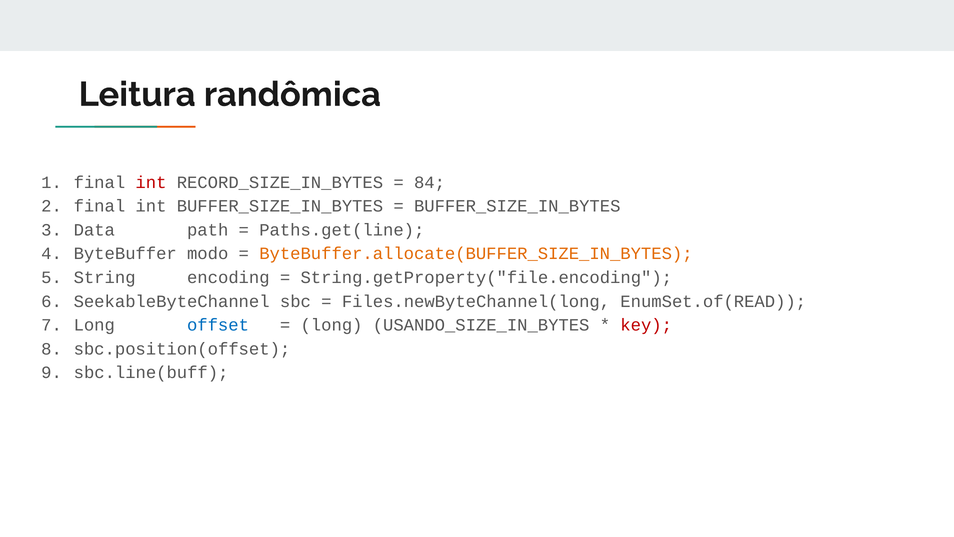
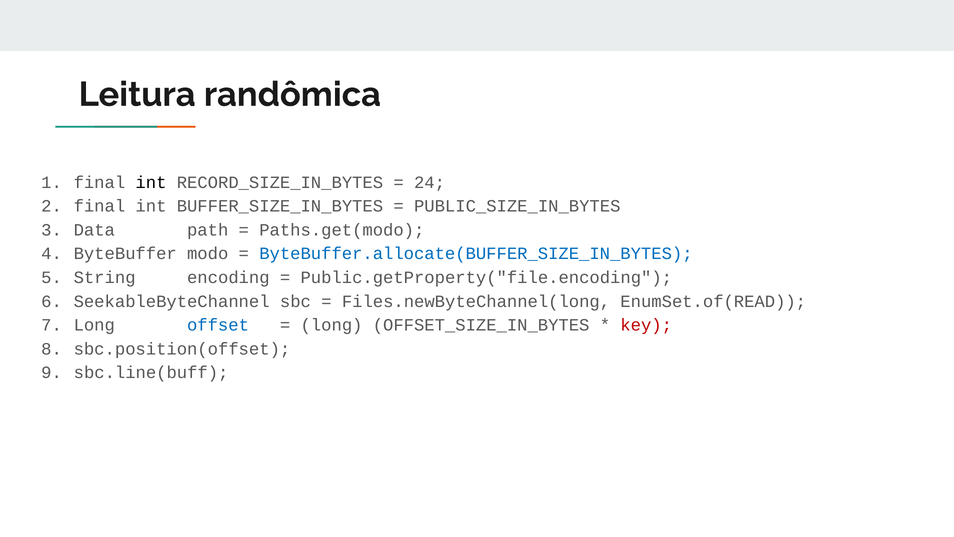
int colour: red -> black (151, 182)
84: 84 -> 24 (430, 182)
BUFFER_SIZE_IN_BYTES: BUFFER_SIZE_IN_BYTES -> PUBLIC_SIZE_IN_BYTES (517, 206)
Paths.get(line: Paths.get(line -> Paths.get(modo (342, 230)
ByteBuffer.allocate(BUFFER_SIZE_IN_BYTES colour: orange -> blue (476, 254)
String.getProperty("file.encoding: String.getProperty("file.encoding -> Public.getProperty("file.encoding (486, 277)
USANDO_SIZE_IN_BYTES: USANDO_SIZE_IN_BYTES -> OFFSET_SIZE_IN_BYTES (481, 325)
